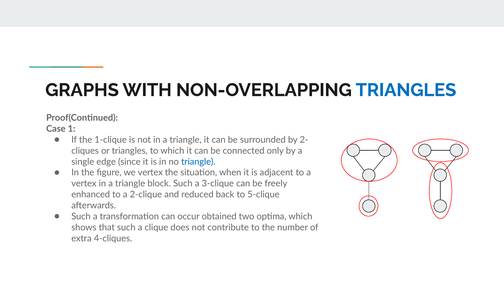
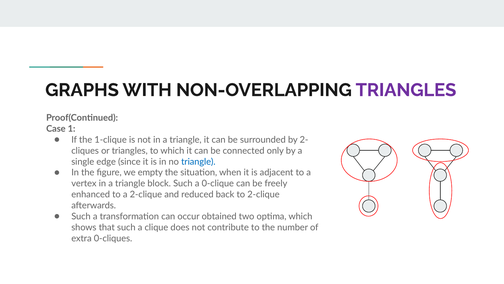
TRIANGLES colour: blue -> purple (406, 90)
we vertex: vertex -> empty (150, 172)
3-clique: 3-clique -> 0-clique (218, 183)
to 5-clique: 5-clique -> 2-clique (263, 194)
4-cliques: 4-cliques -> 0-cliques (113, 238)
